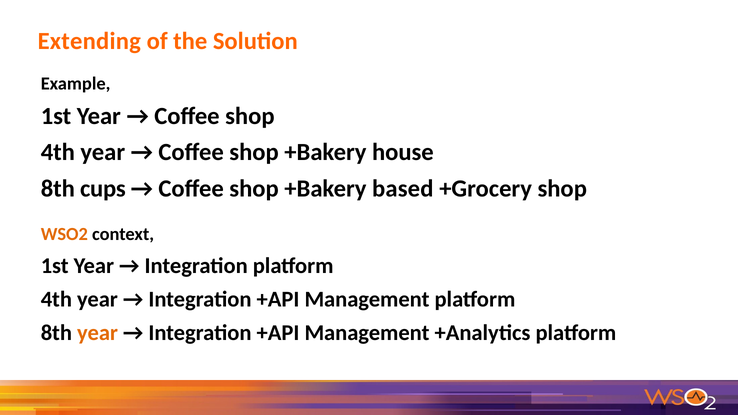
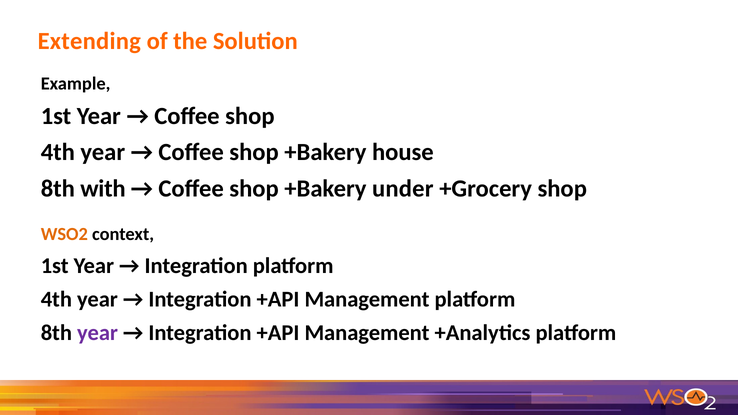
cups: cups -> with (103, 188)
based: based -> under (403, 188)
year colour: orange -> purple (97, 333)
